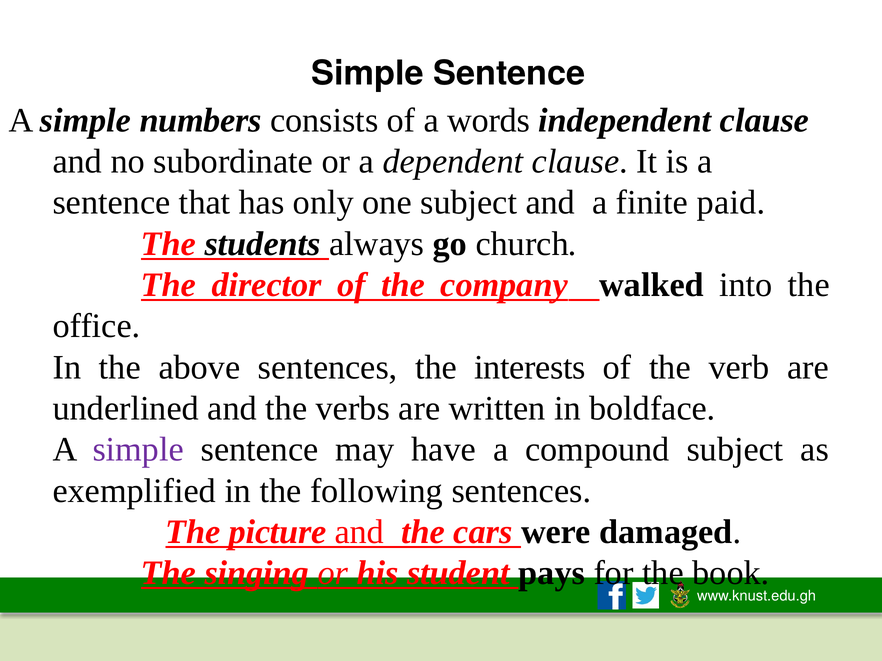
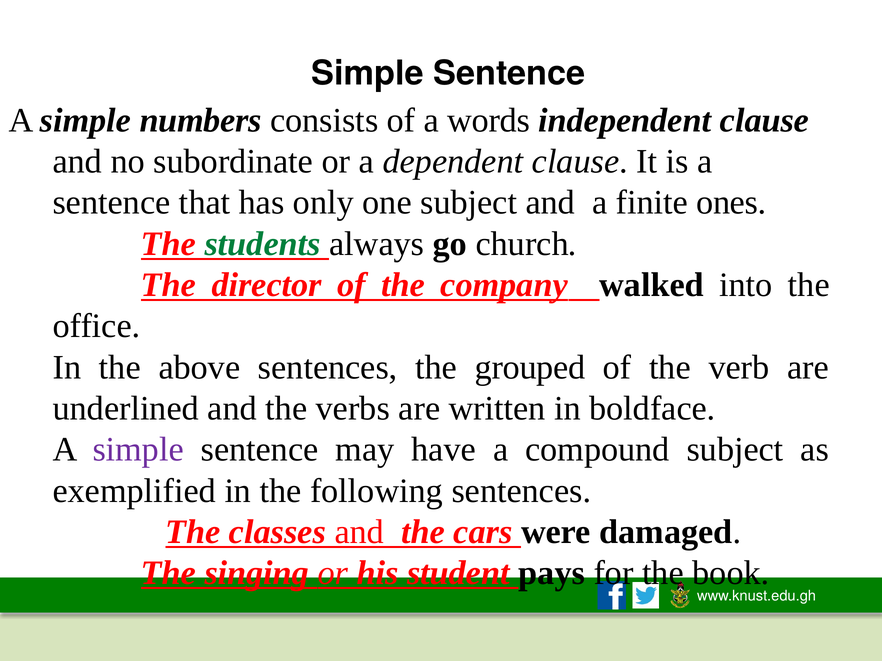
paid: paid -> ones (731, 203)
students colour: black -> green (263, 244)
interests: interests -> grouped (530, 368)
picture: picture -> classes (277, 532)
